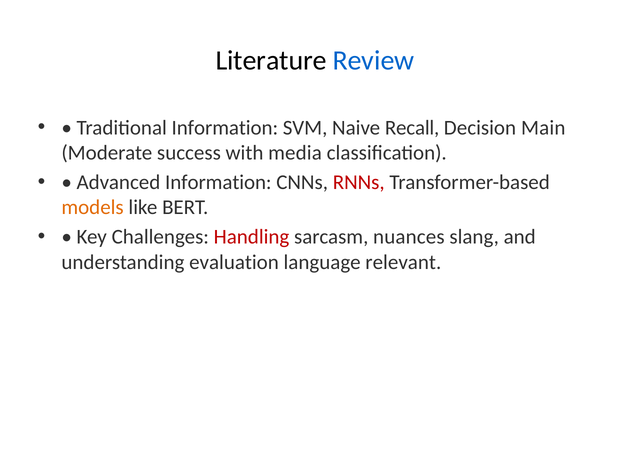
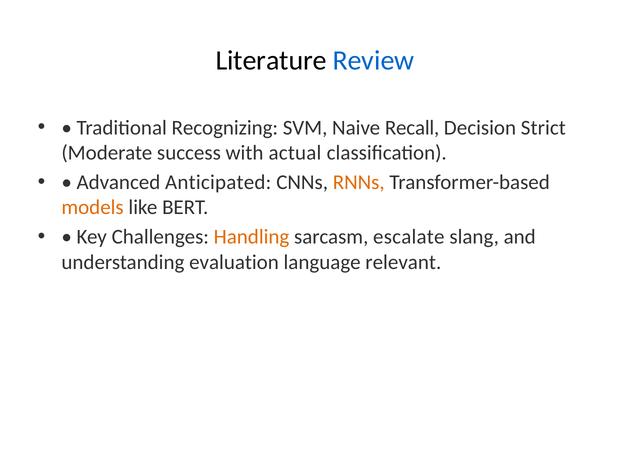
Traditional Information: Information -> Recognizing (225, 127)
Main: Main -> Strict (543, 127)
media: media -> actual (295, 153)
Advanced Information: Information -> Anticipated (218, 182)
RNNs colour: red -> orange (359, 182)
Handling colour: red -> orange (252, 237)
nuances: nuances -> escalate (409, 237)
